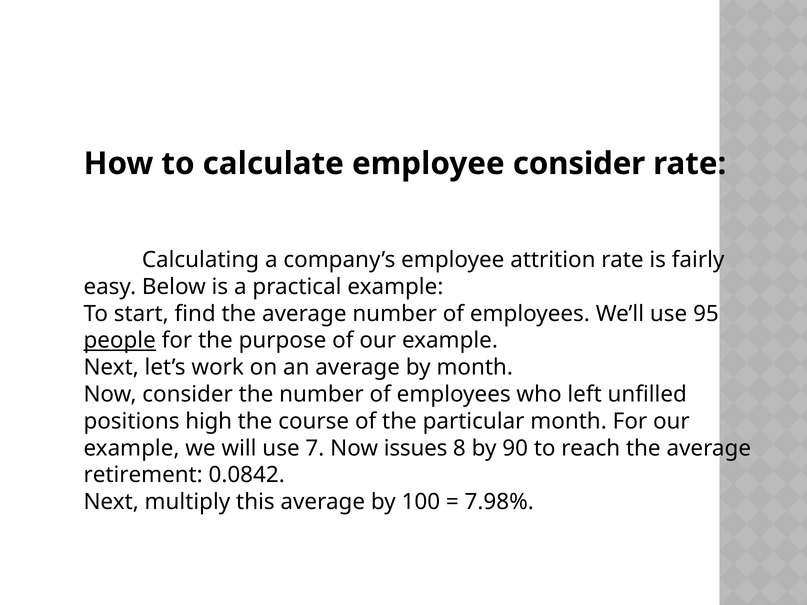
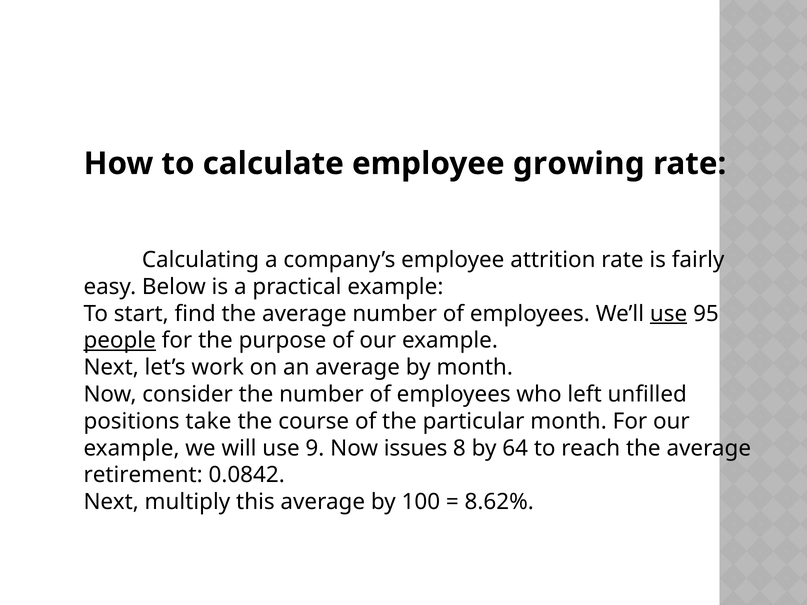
employee consider: consider -> growing (579, 164)
use underline: none -> present (669, 314)
high: high -> take (208, 421)
7: 7 -> 9 (315, 448)
90: 90 -> 64 (515, 448)
7.98%: 7.98% -> 8.62% (499, 502)
